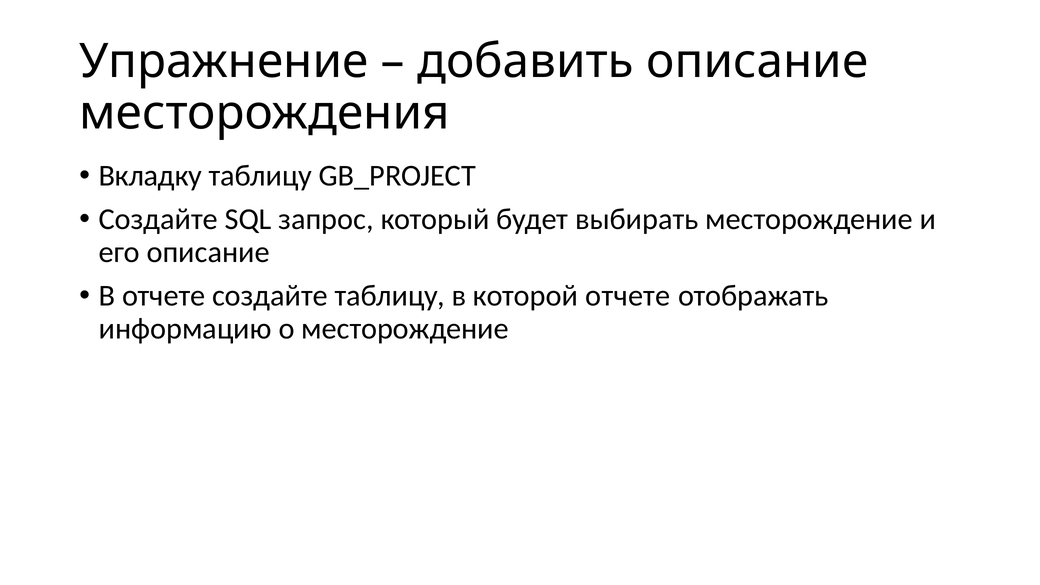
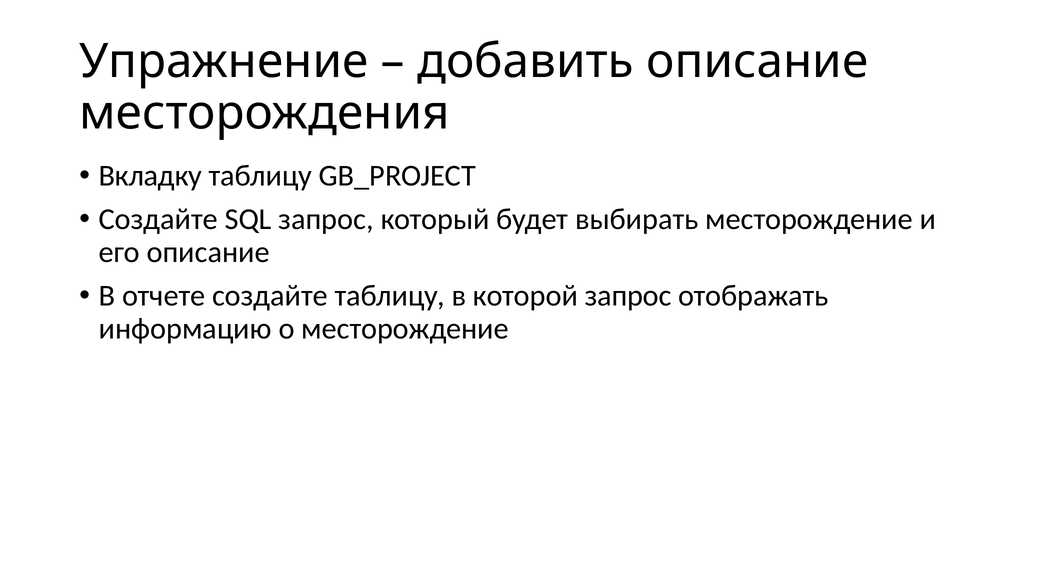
которой отчете: отчете -> запрос (628, 296)
